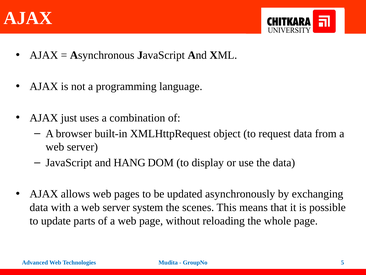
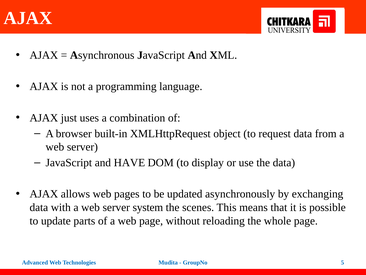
HANG: HANG -> HAVE (129, 162)
